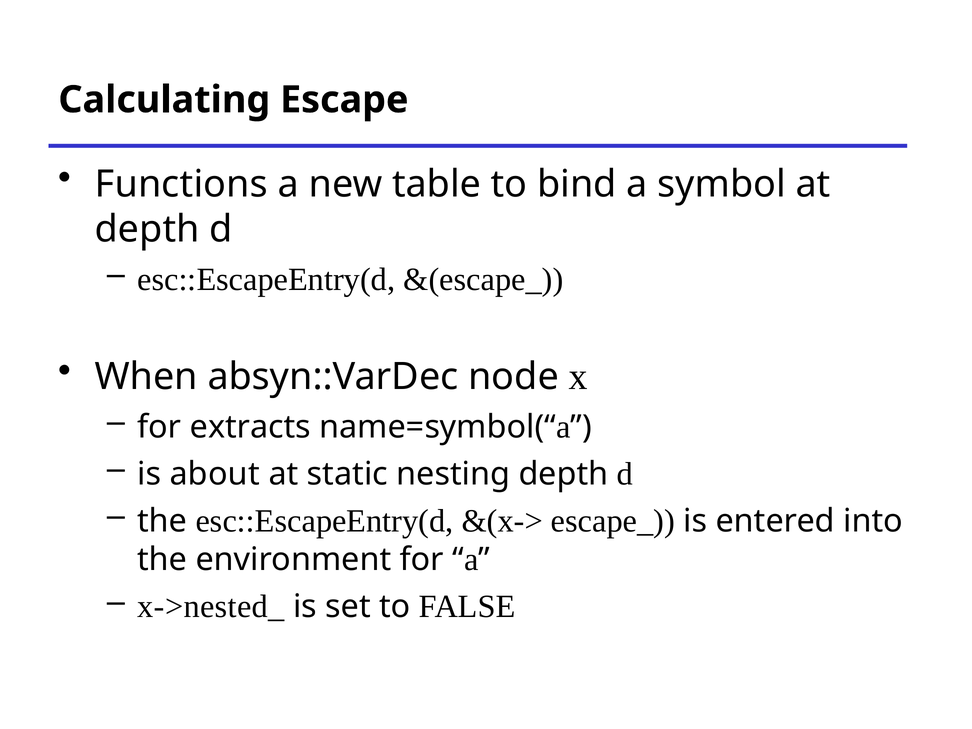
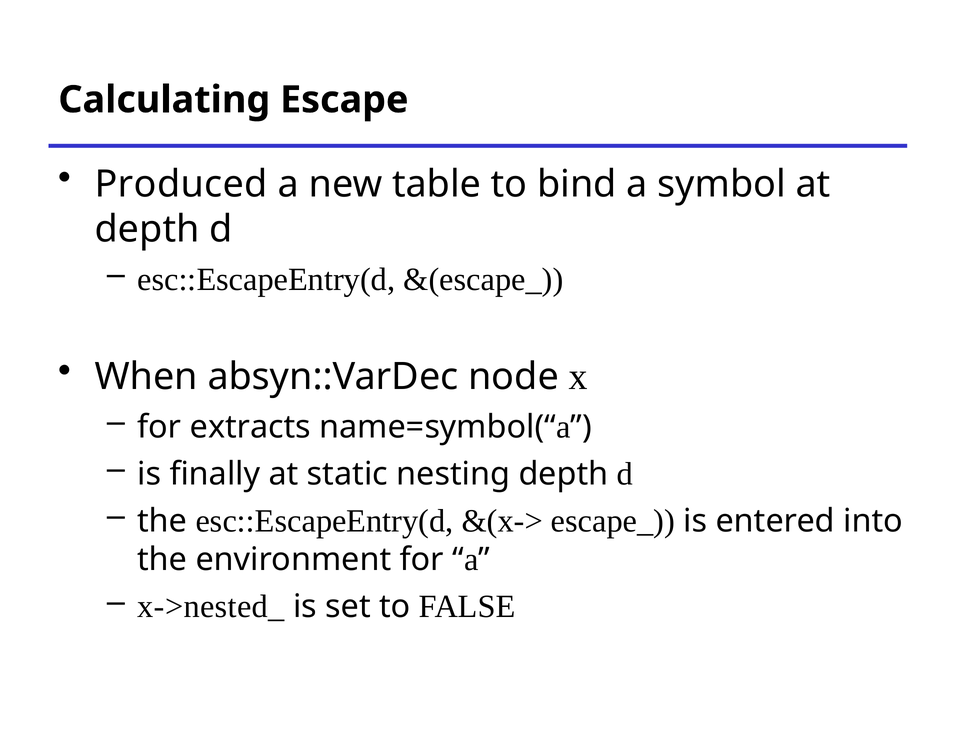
Functions: Functions -> Produced (181, 184)
about: about -> finally (215, 474)
